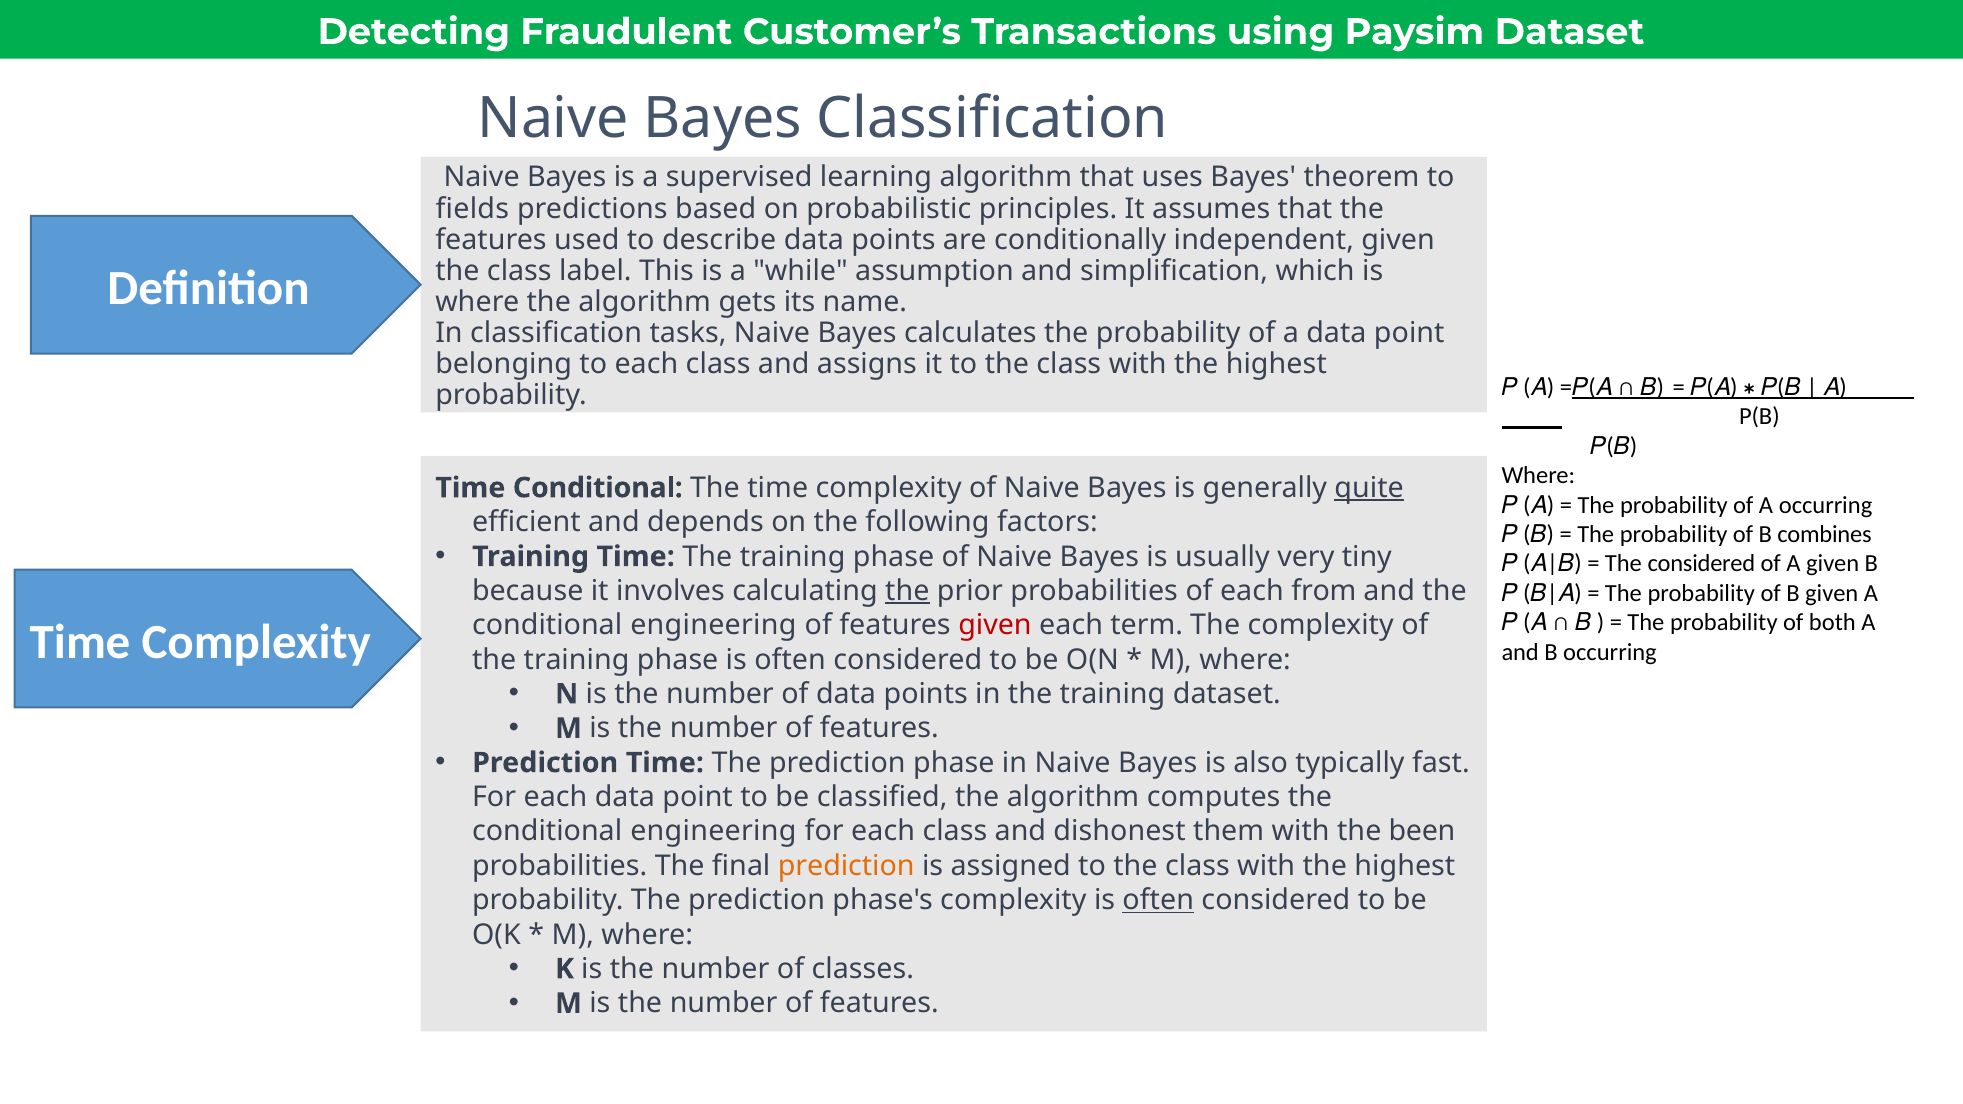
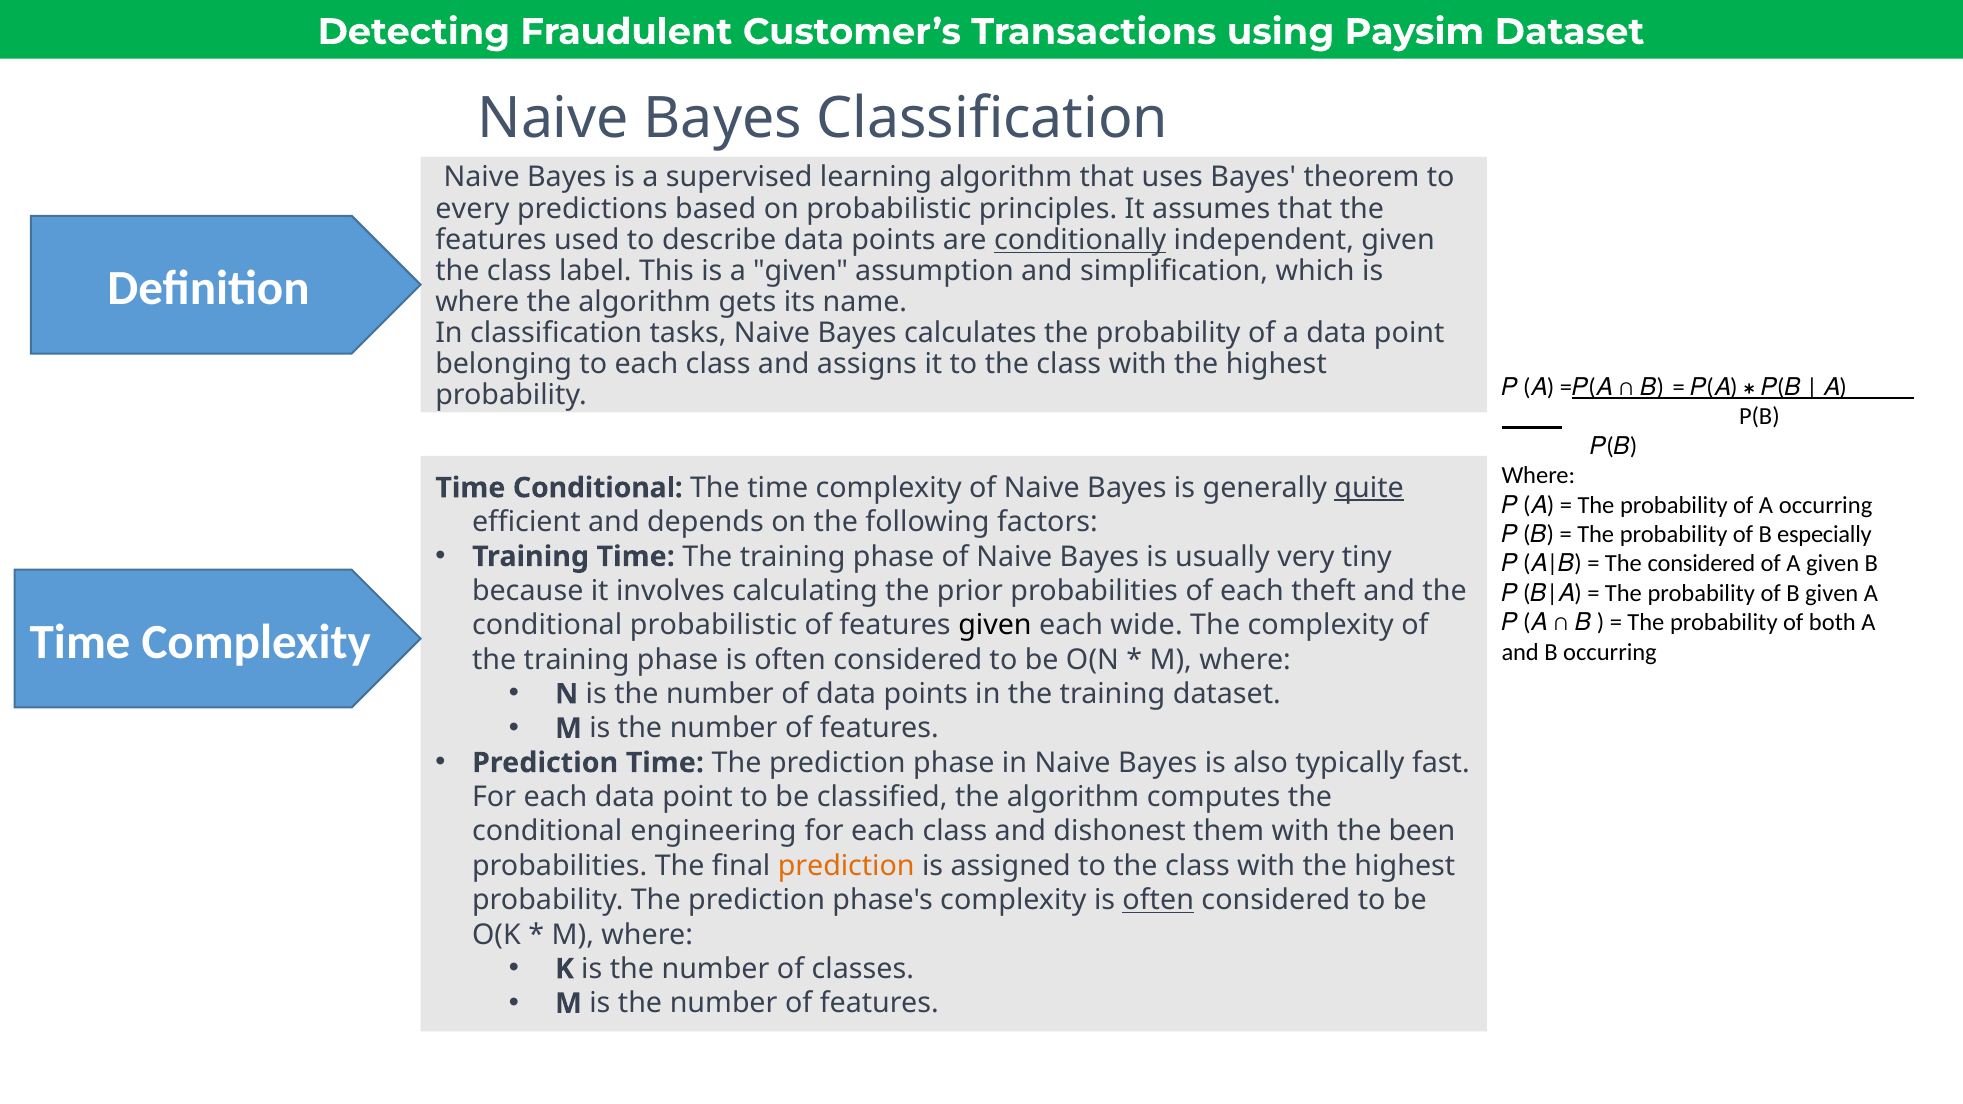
fields: fields -> every (472, 209)
conditionally underline: none -> present (1080, 240)
is a while: while -> given (801, 271)
combines: combines -> especially (1824, 535)
the underline: present -> none (907, 591)
from: from -> theft (1324, 591)
engineering: engineering -> probabilistic (713, 625)
given colour: red -> black (995, 625)
term: term -> wide (1147, 625)
